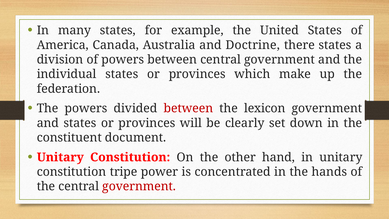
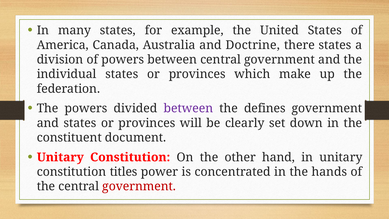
between colour: red -> purple (188, 108)
lexicon: lexicon -> defines (265, 108)
tripe: tripe -> titles (124, 172)
